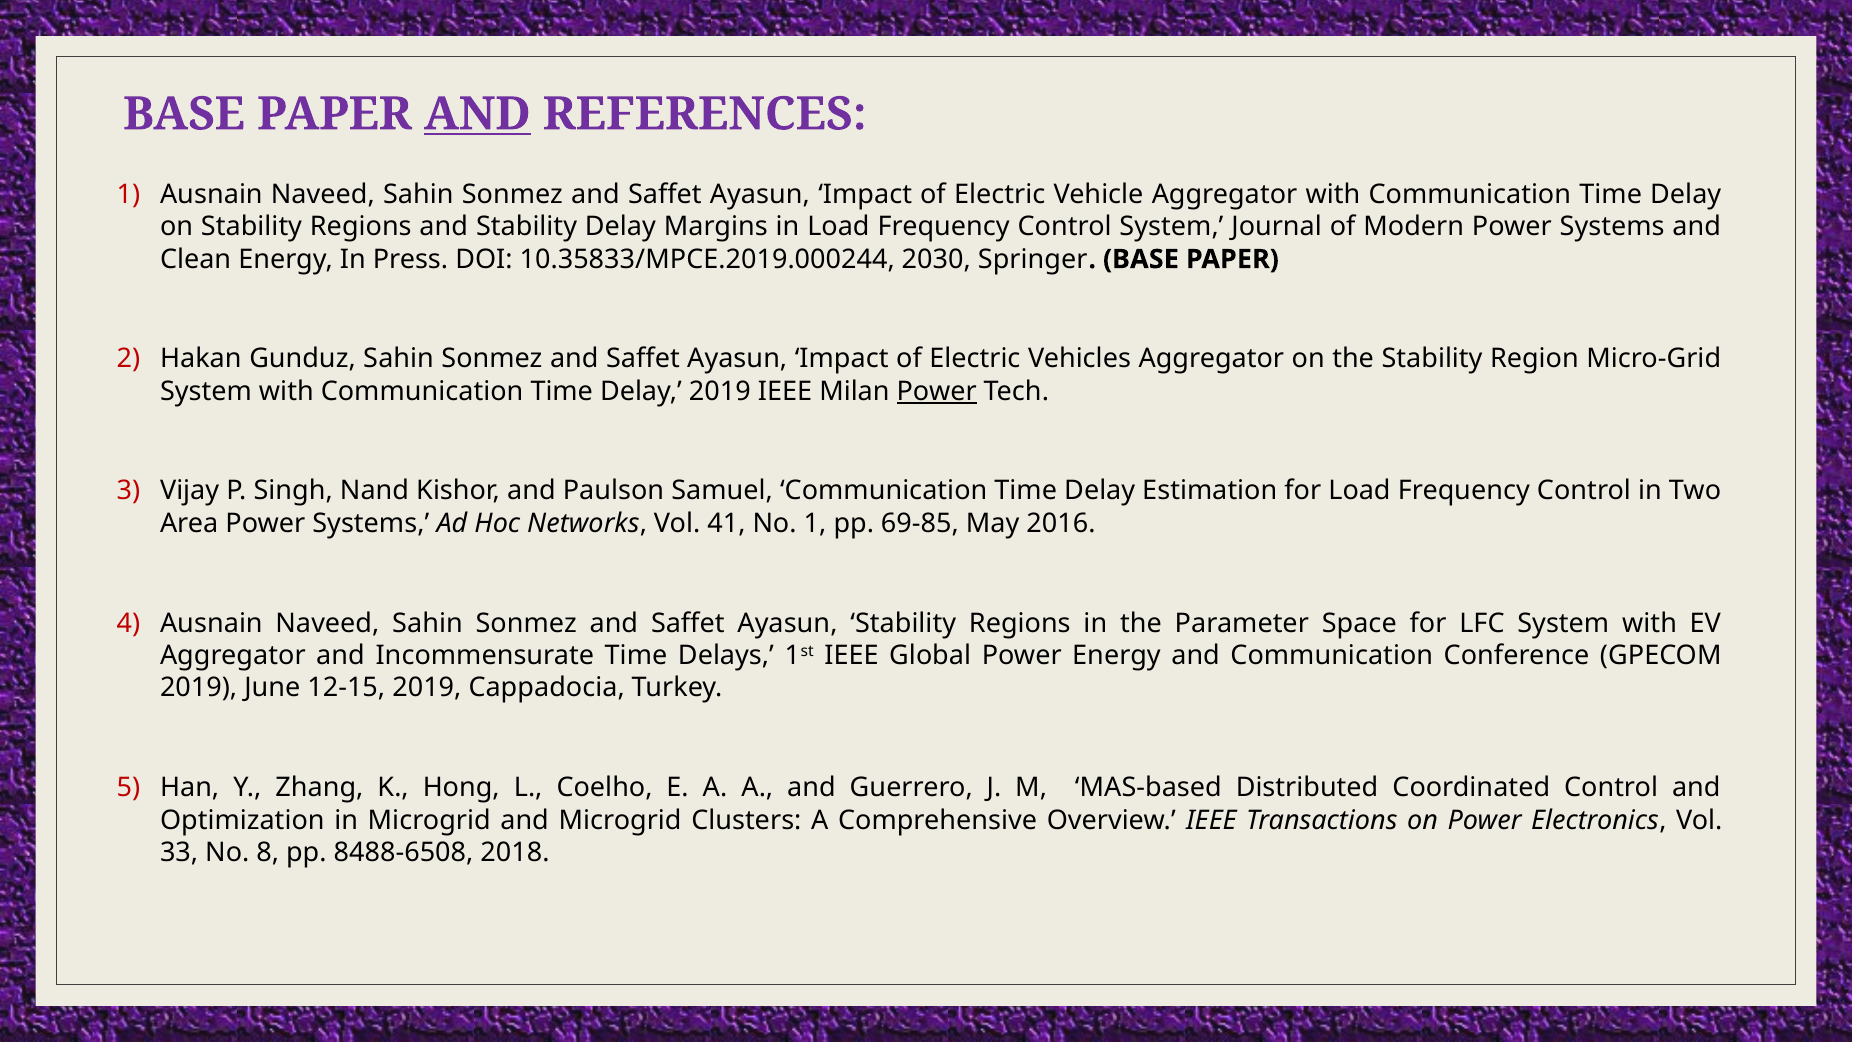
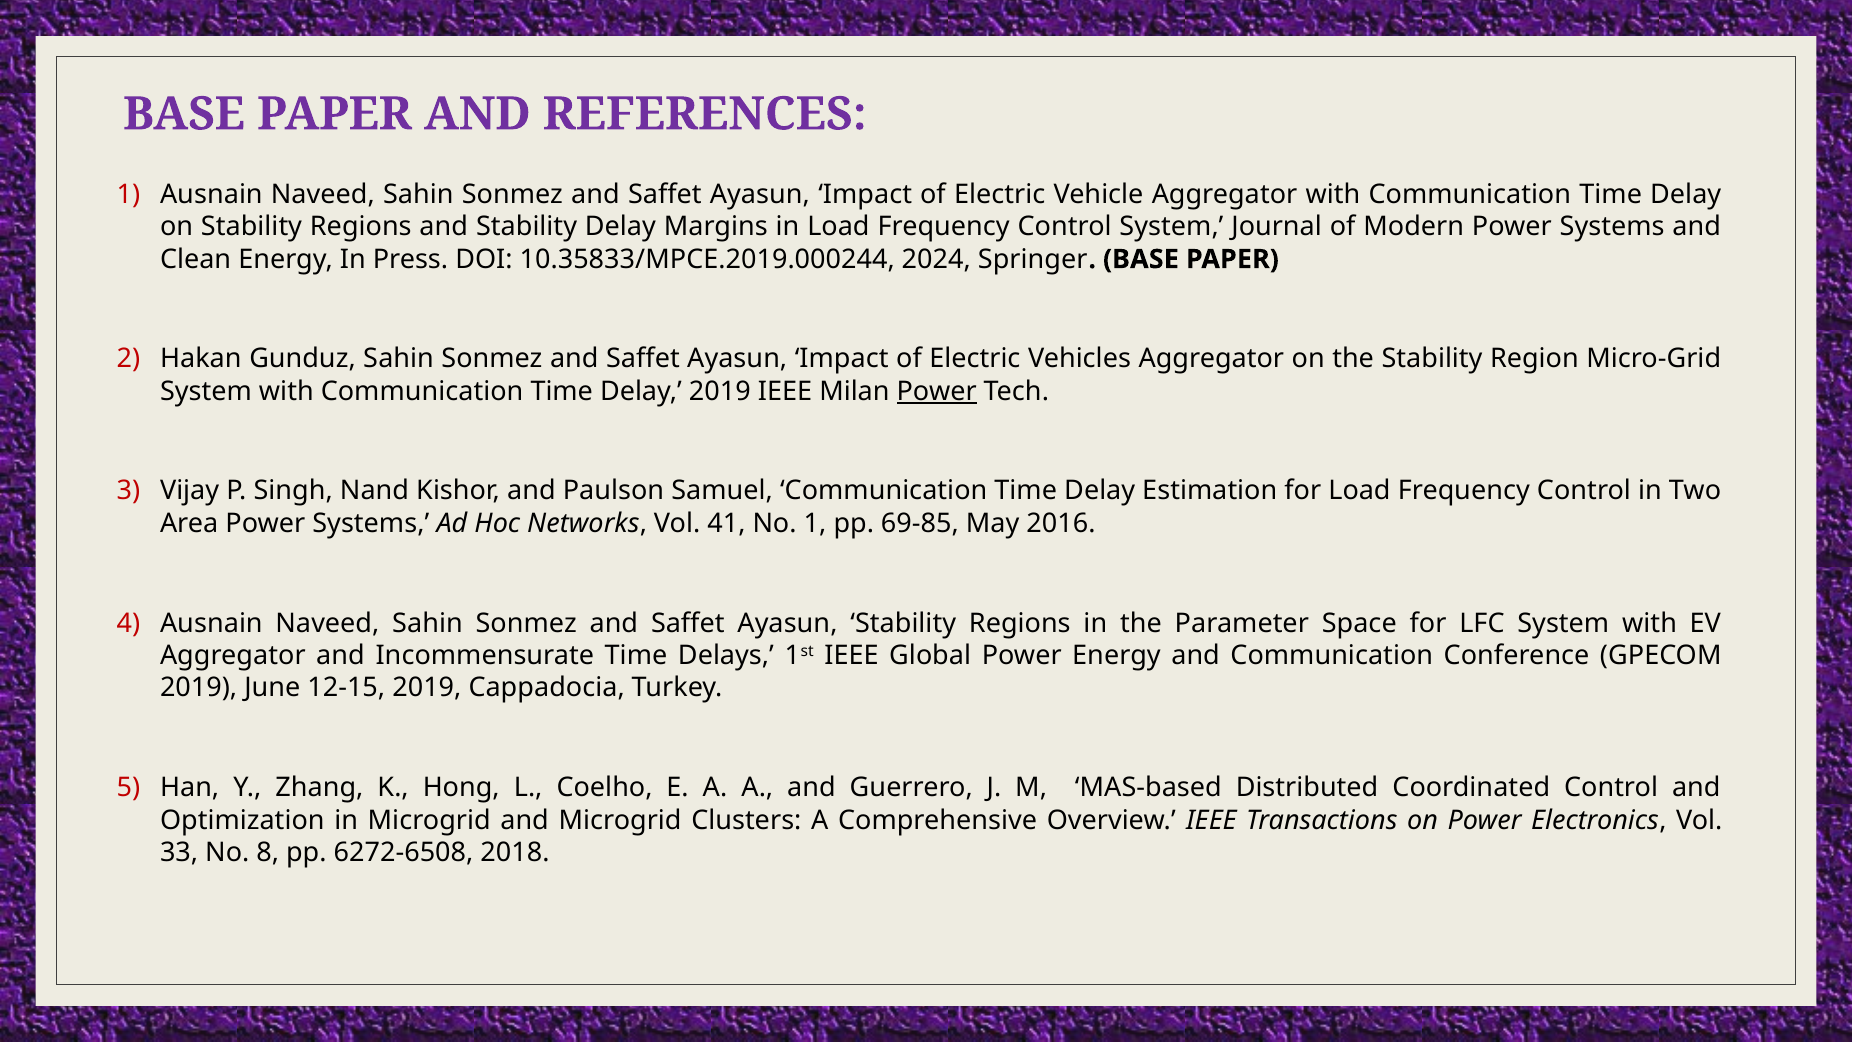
AND underline: present -> none (477, 114)
2030: 2030 -> 2024 (936, 259)
8488-6508: 8488-6508 -> 6272-6508 (404, 852)
